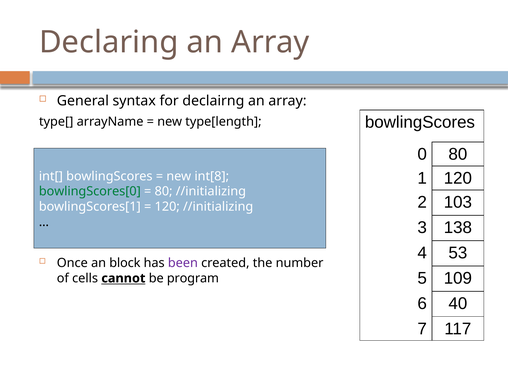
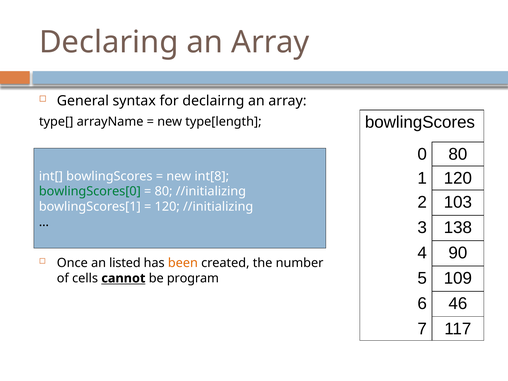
53: 53 -> 90 (458, 253)
block: block -> listed (125, 263)
been colour: purple -> orange (183, 263)
40: 40 -> 46 (458, 303)
